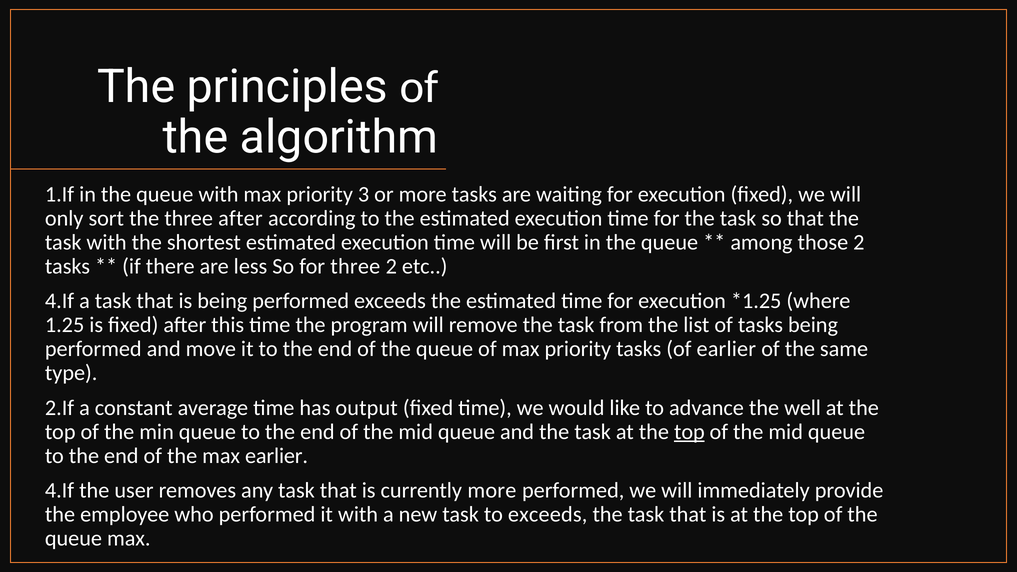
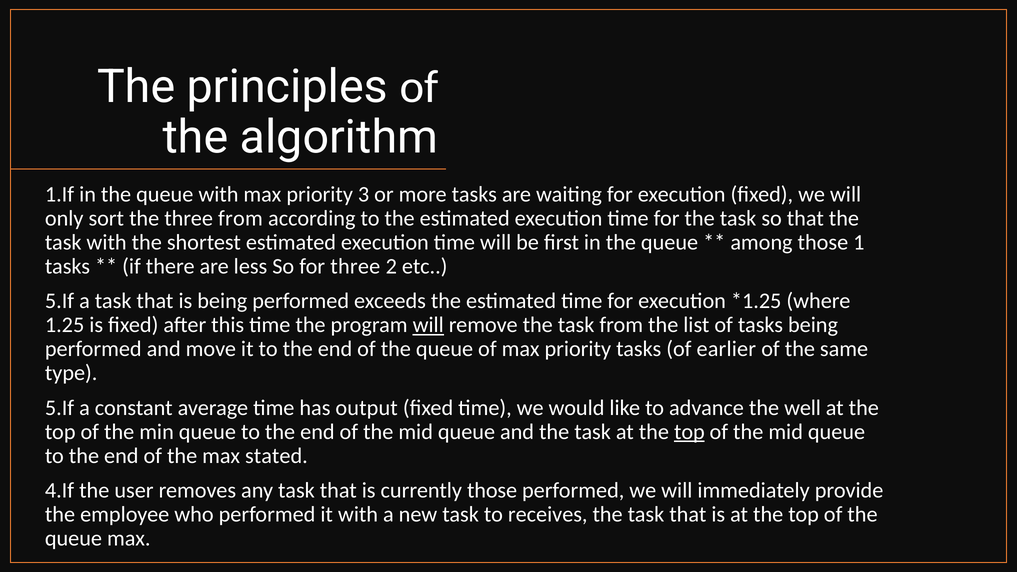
three after: after -> from (240, 218)
those 2: 2 -> 1 (859, 242)
4.If: 4.If -> 5.If (60, 301)
will underline: none -> present (428, 325)
2.If: 2.If -> 5.If (60, 408)
max earlier: earlier -> stated (276, 456)
currently more: more -> those (492, 490)
to exceeds: exceeds -> receives (548, 514)
